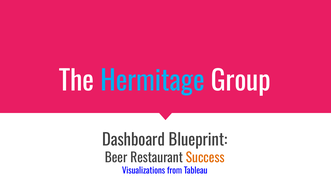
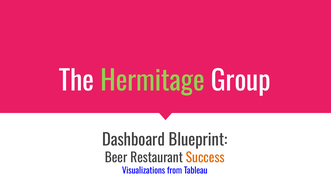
Hermitage colour: light blue -> light green (153, 82)
